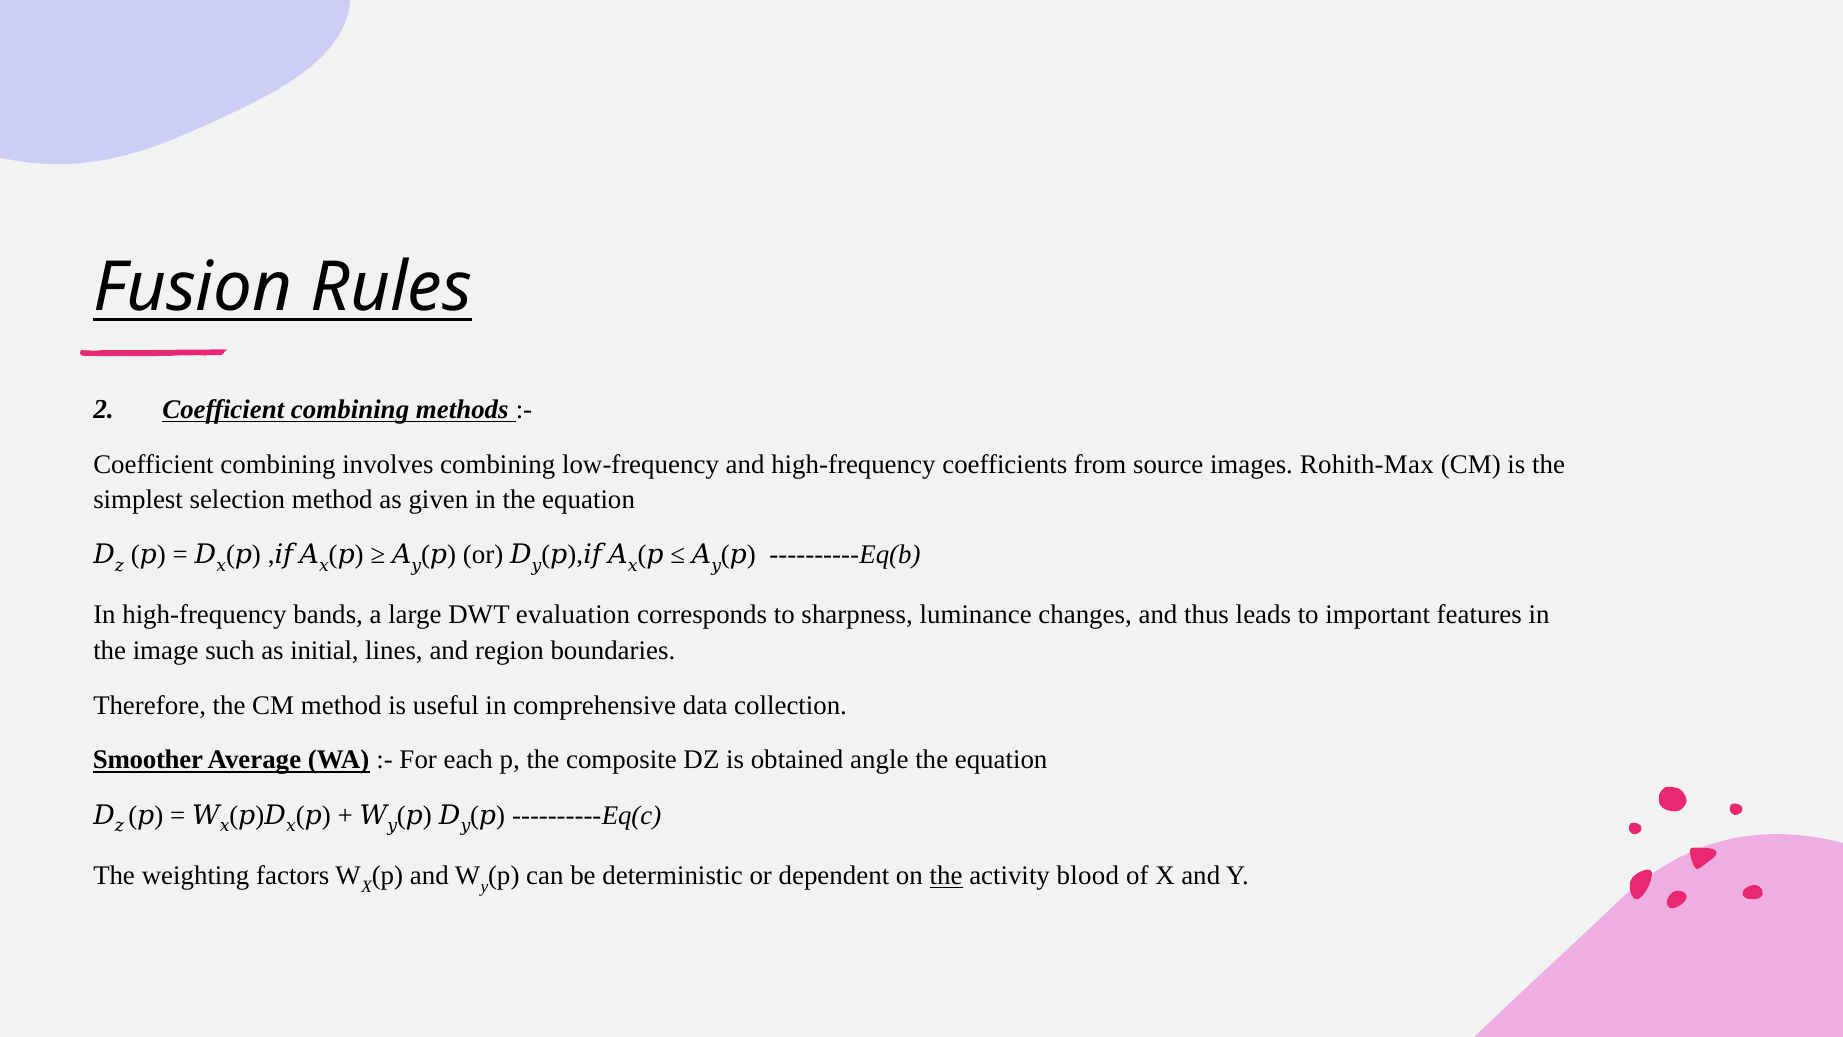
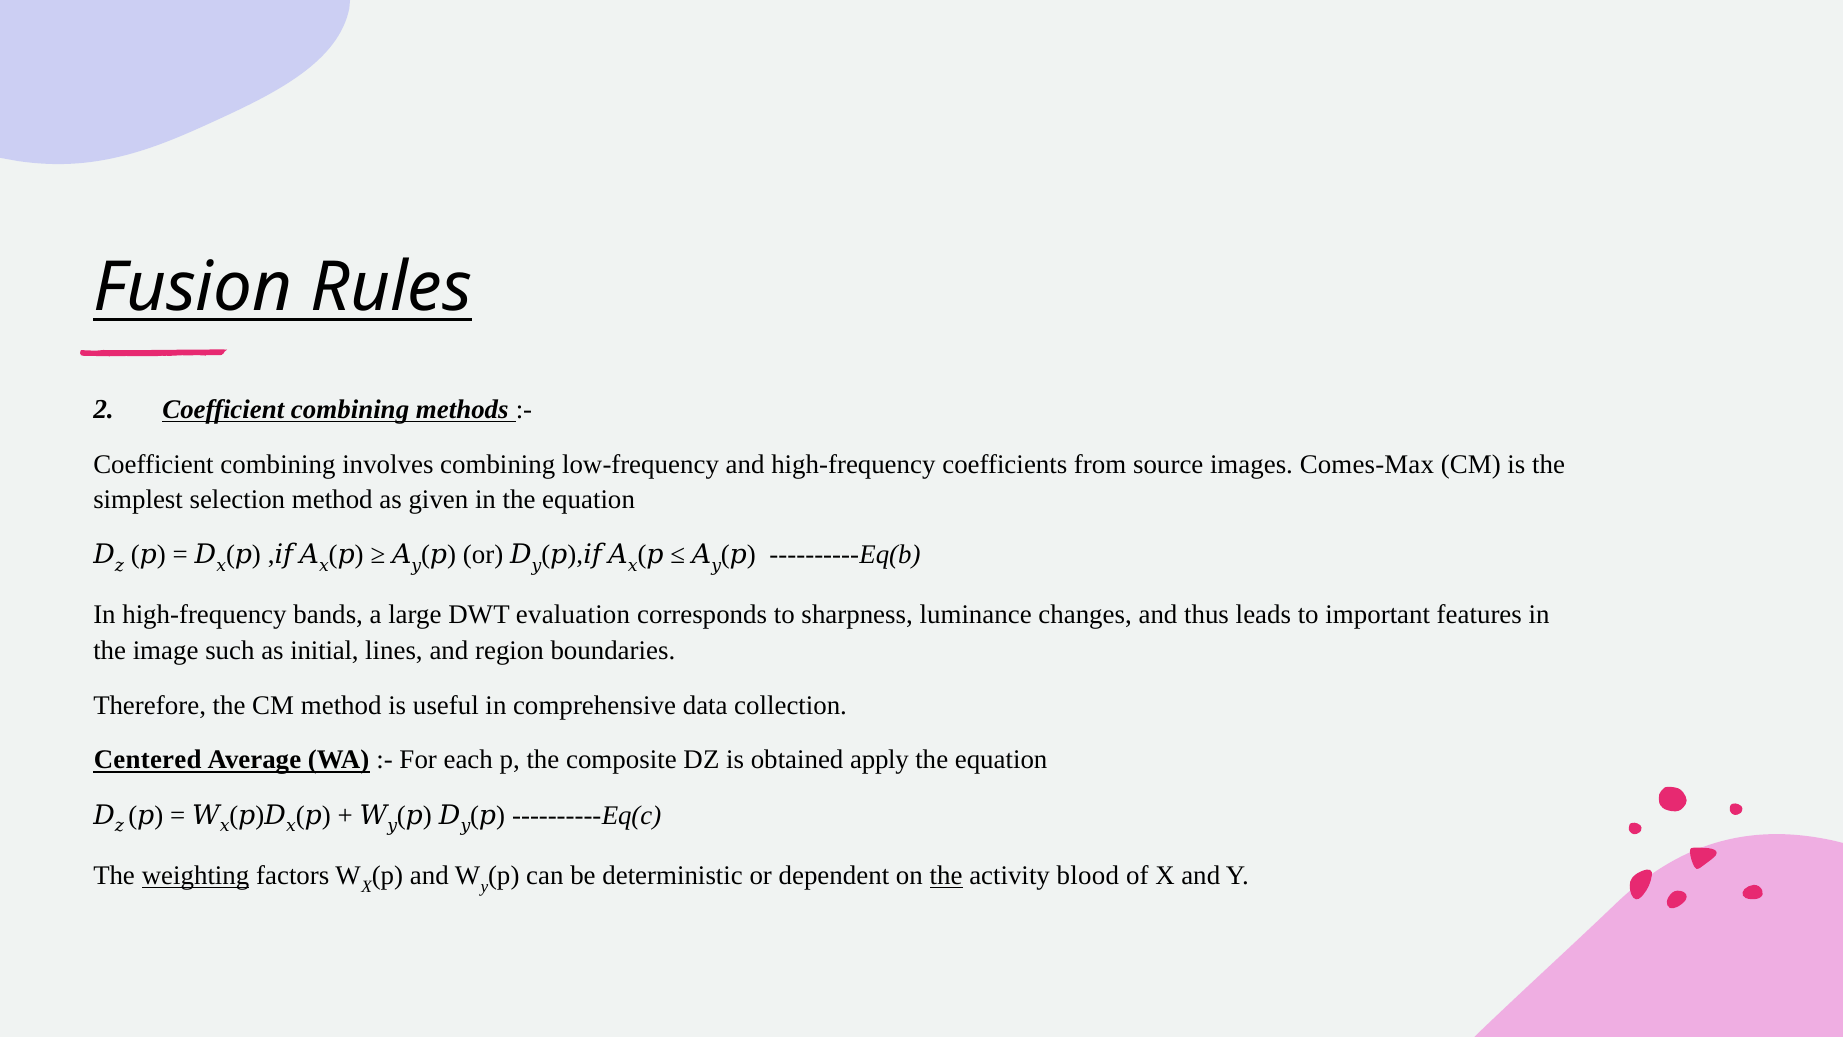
Rohith-Max: Rohith-Max -> Comes-Max (1367, 464)
Smoother: Smoother -> Centered (148, 760)
angle: angle -> apply (879, 760)
weighting underline: none -> present (196, 876)
